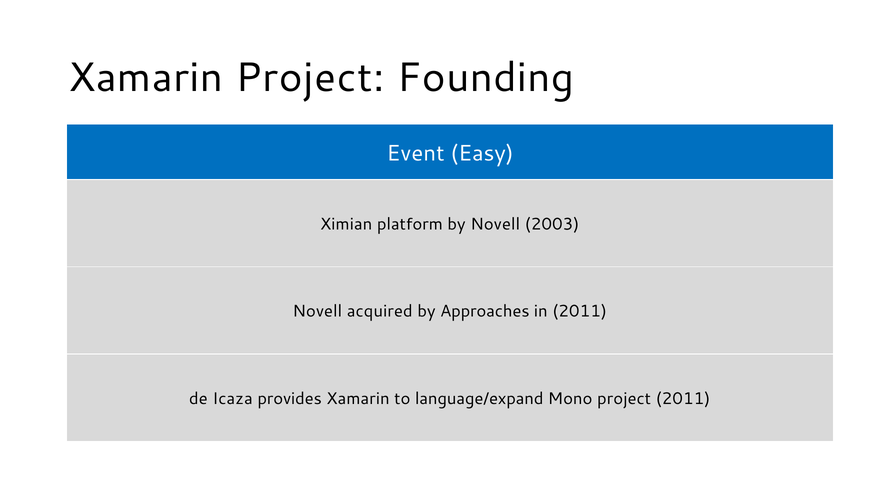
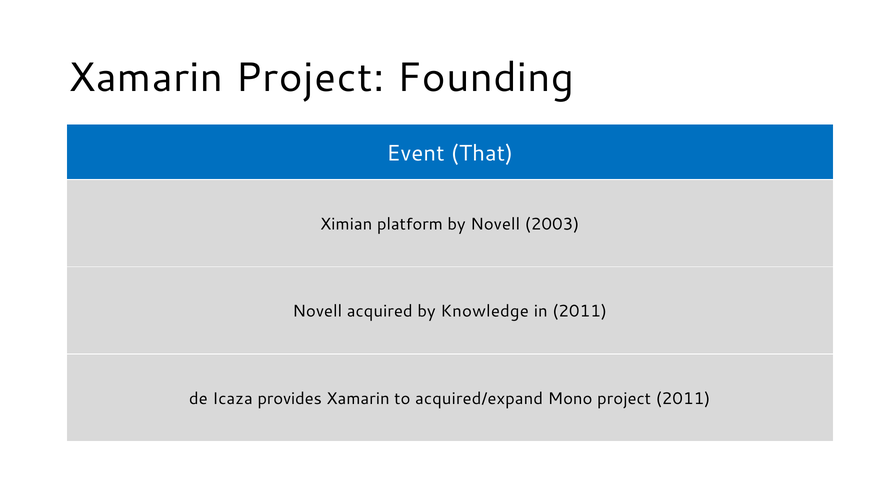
Easy: Easy -> That (482, 153)
Approaches: Approaches -> Knowledge (485, 311)
language/expand: language/expand -> acquired/expand (479, 398)
